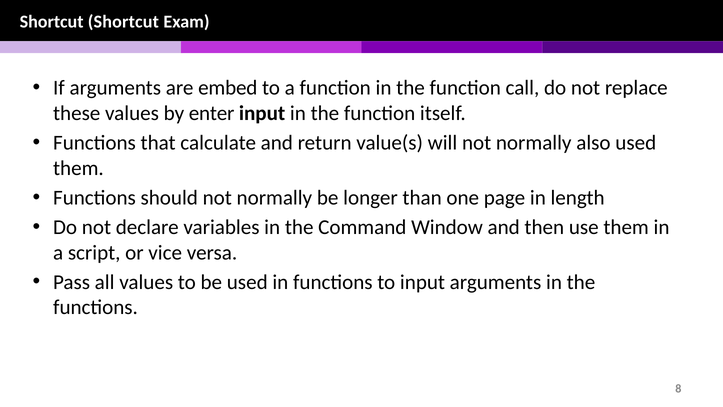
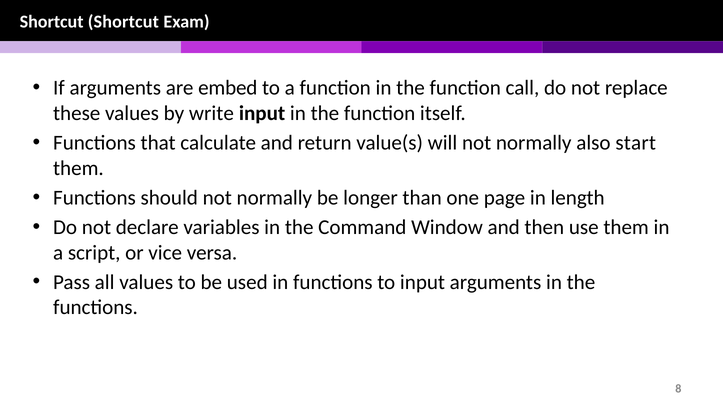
enter: enter -> write (211, 113)
also used: used -> start (636, 143)
